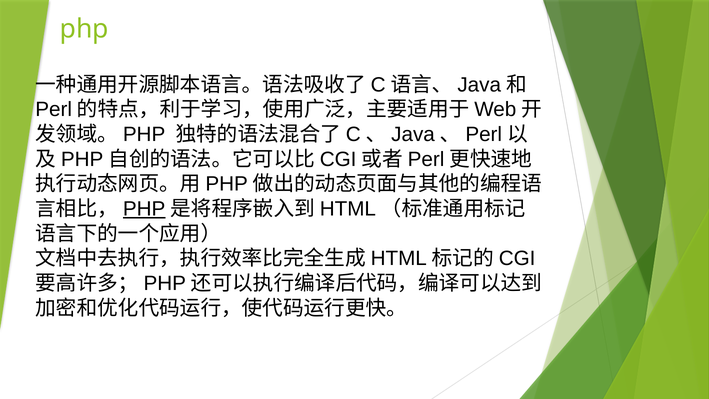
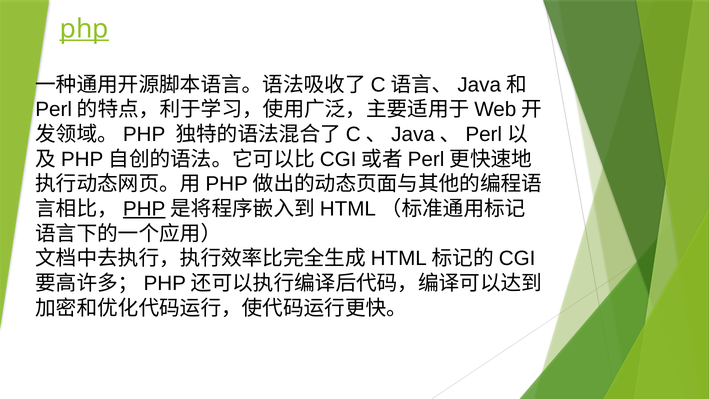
php underline: none -> present (84, 29)
